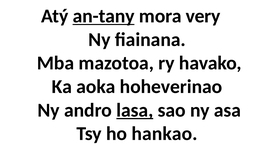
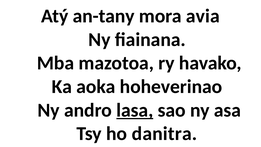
an-tany underline: present -> none (104, 16)
very: very -> avia (203, 16)
hankao: hankao -> danitra (164, 133)
